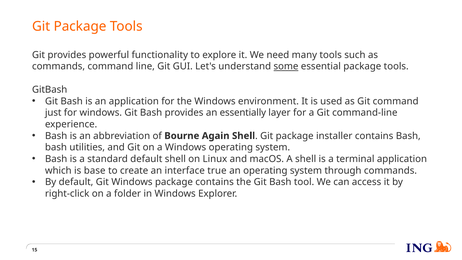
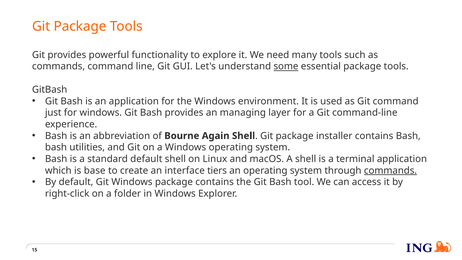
essentially: essentially -> managing (243, 113)
true: true -> tiers (217, 170)
commands underline: none -> present (390, 170)
